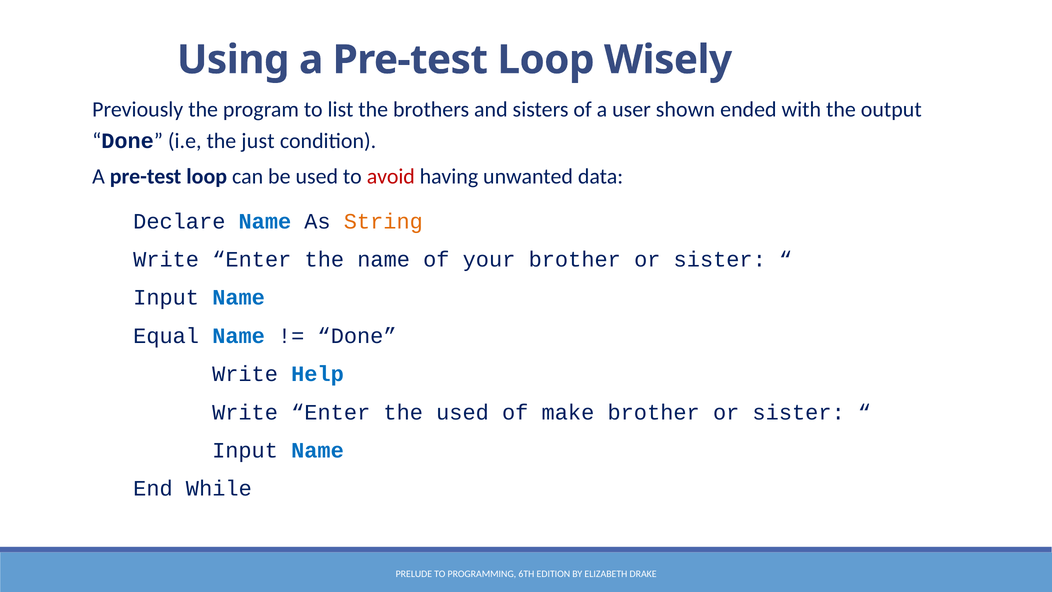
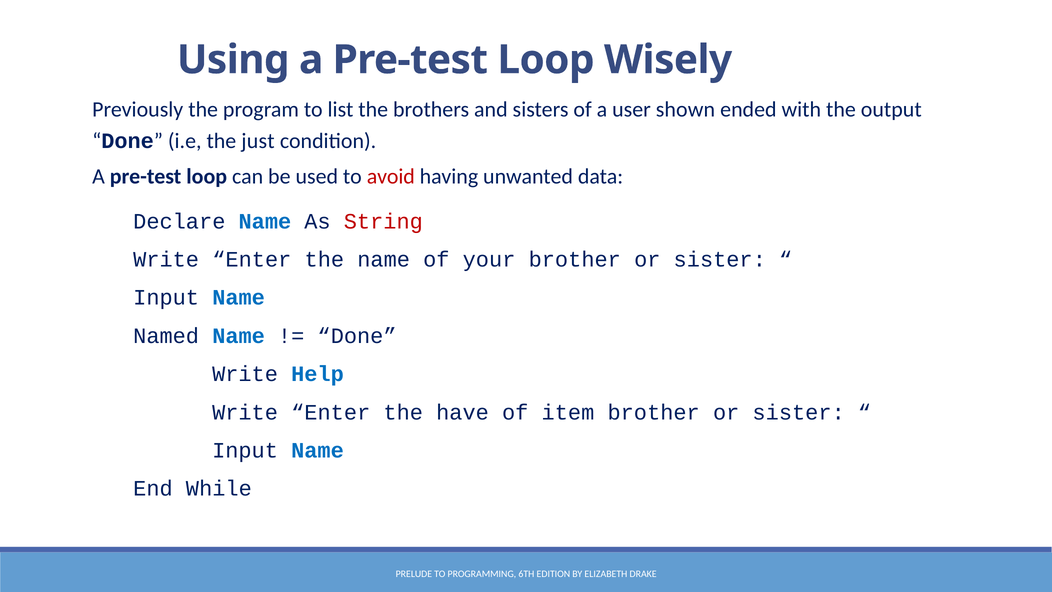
String colour: orange -> red (383, 221)
Equal: Equal -> Named (166, 336)
the used: used -> have (463, 412)
make: make -> item (568, 412)
